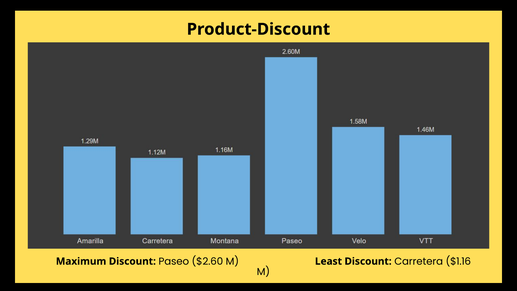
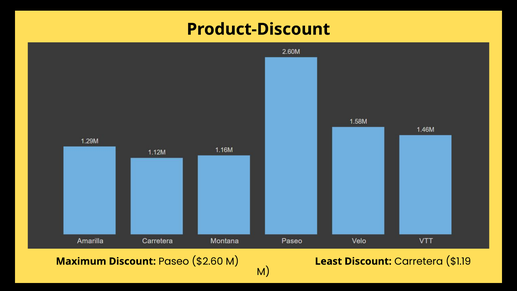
$1.16: $1.16 -> $1.19 (458, 261)
